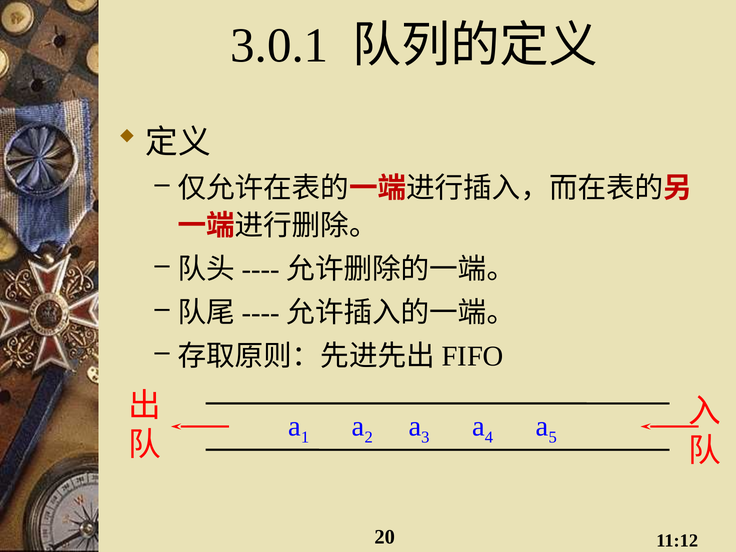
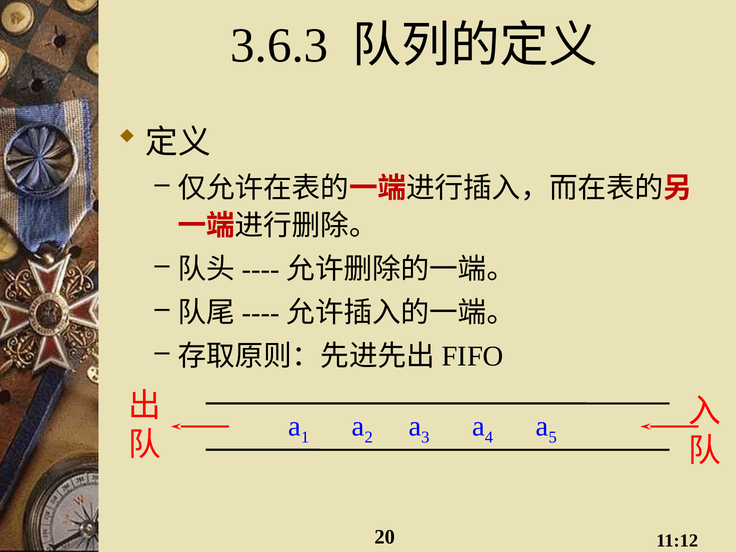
3.0.1: 3.0.1 -> 3.6.3 (279, 46)
